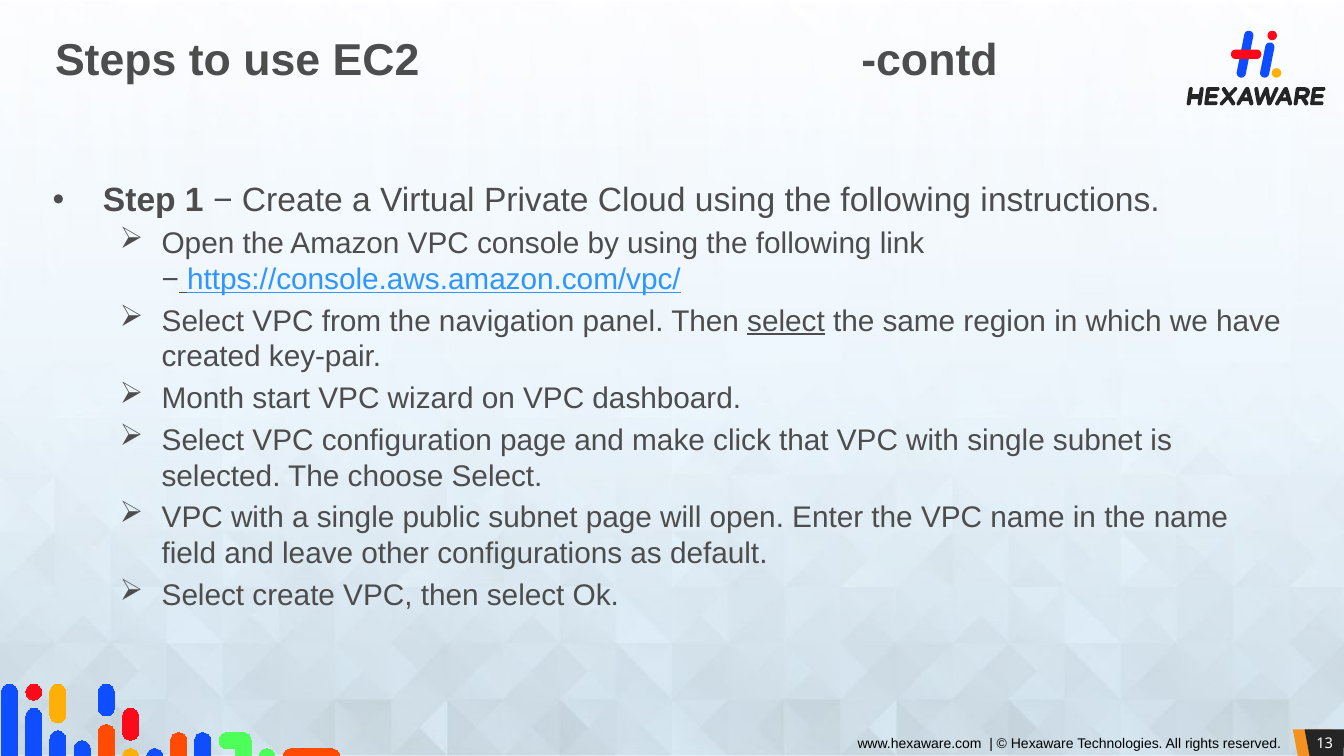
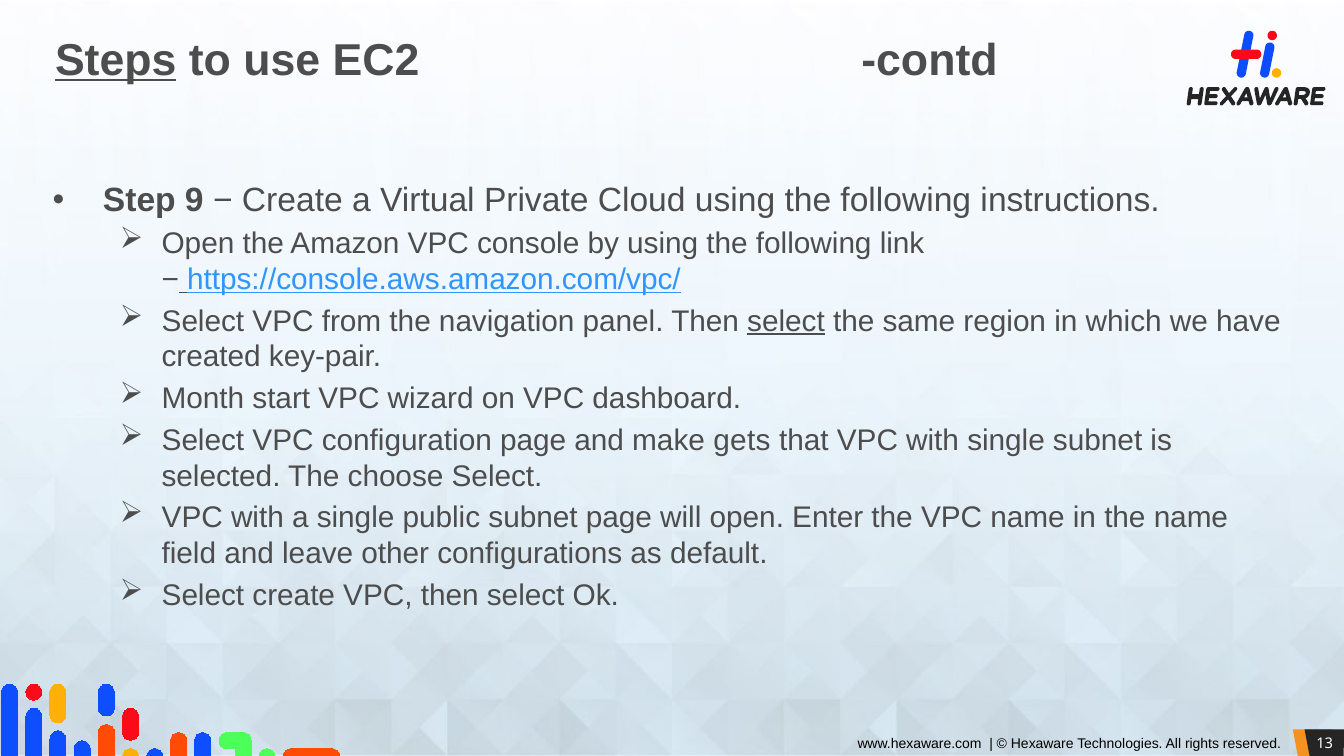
Steps underline: none -> present (116, 61)
1: 1 -> 9 (194, 200)
click: click -> gets (742, 440)
